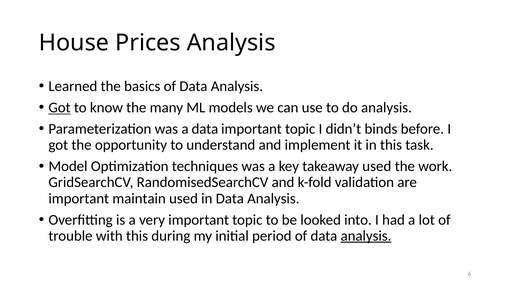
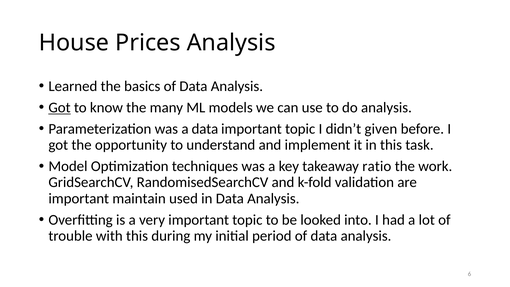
binds: binds -> given (381, 129)
takeaway used: used -> ratio (377, 166)
analysis underline: present -> none (366, 236)
